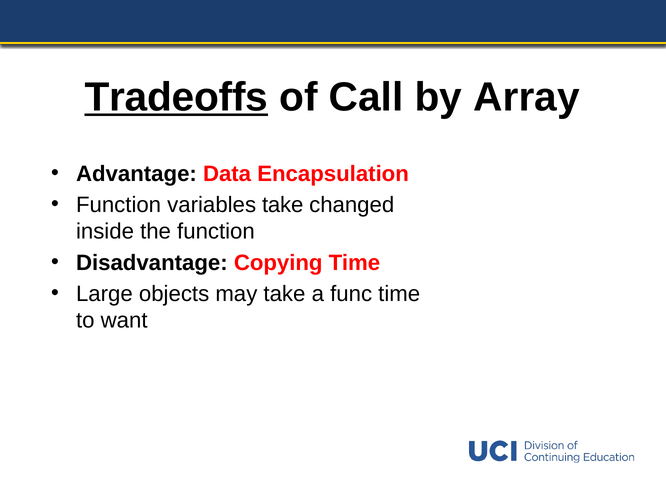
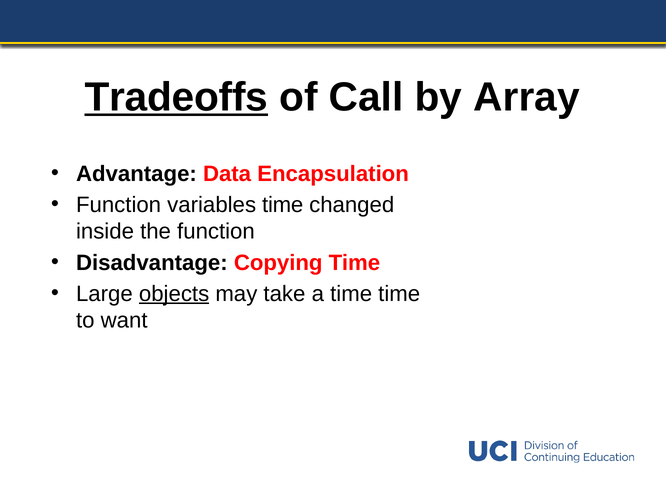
variables take: take -> time (283, 205)
objects underline: none -> present (174, 293)
a func: func -> time (351, 293)
